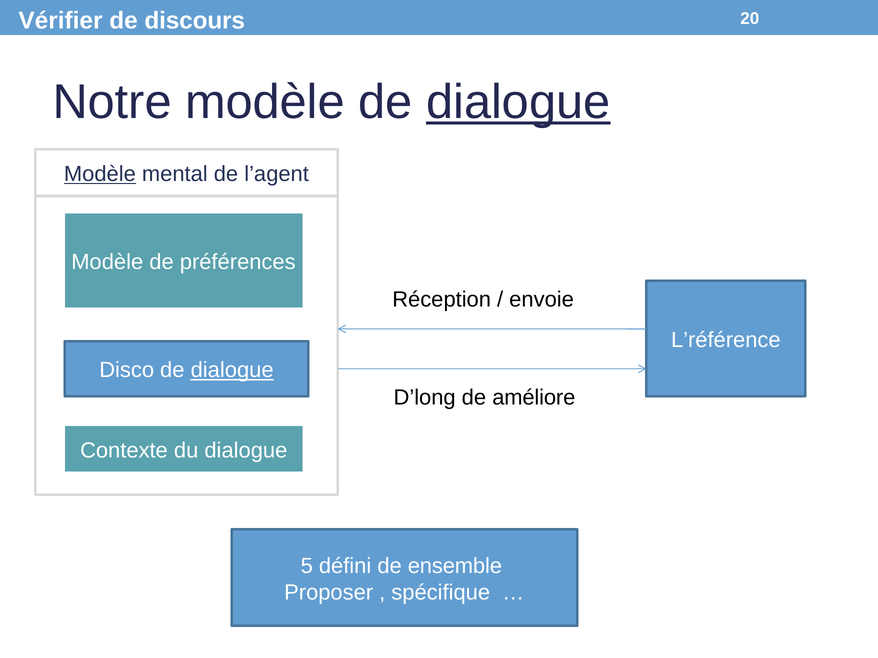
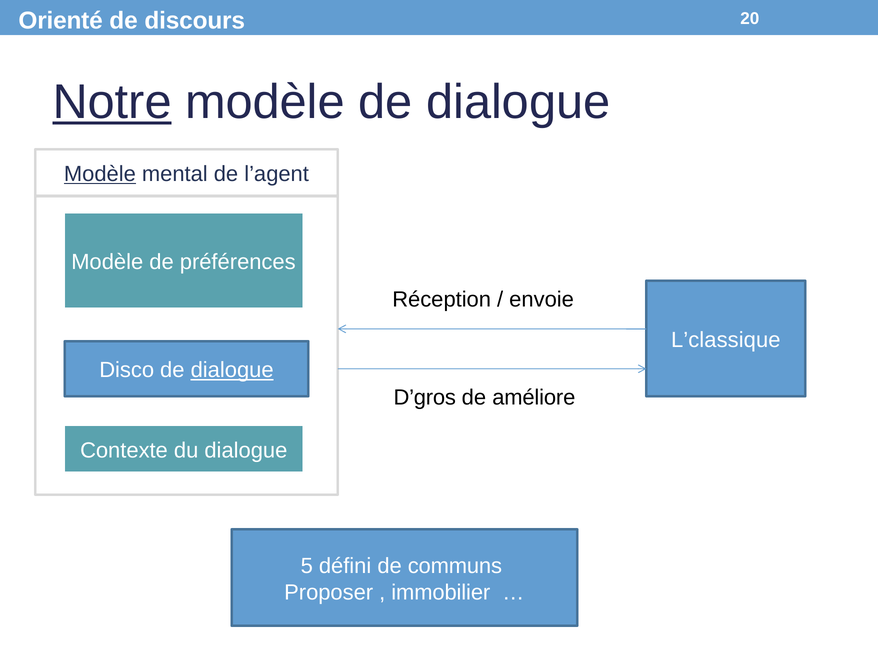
Vérifier: Vérifier -> Orienté (61, 21)
Notre underline: none -> present (112, 102)
dialogue underline: present -> none (518, 102)
L’référence: L’référence -> L’classique (726, 340)
D’long: D’long -> D’gros (425, 398)
ensemble: ensemble -> communs (455, 566)
spécifique: spécifique -> immobilier (441, 593)
